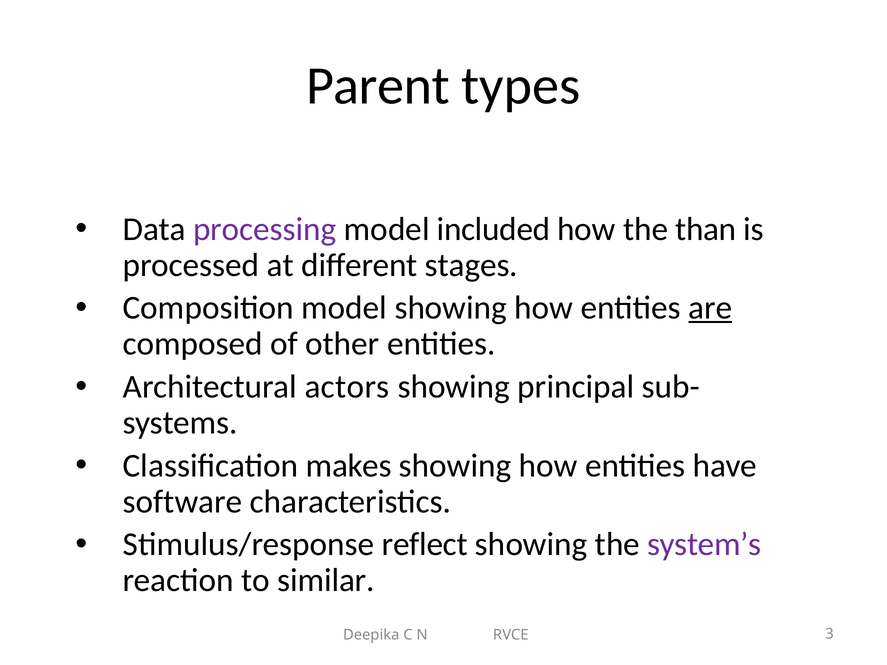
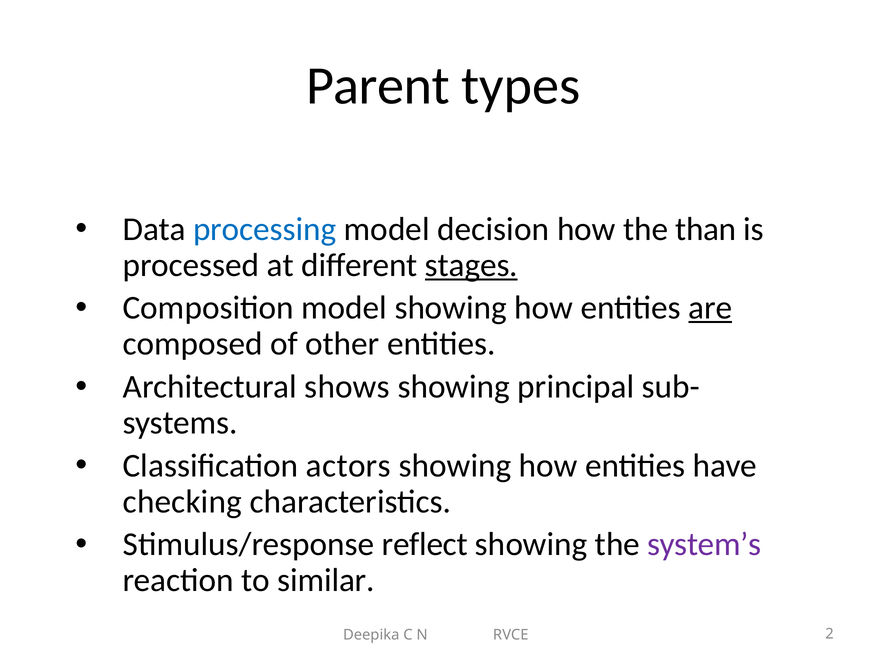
processing colour: purple -> blue (265, 229)
included: included -> decision (493, 229)
stages underline: none -> present (471, 265)
actors: actors -> shows (347, 387)
makes: makes -> actors (348, 466)
software: software -> checking (182, 502)
3: 3 -> 2 (830, 634)
